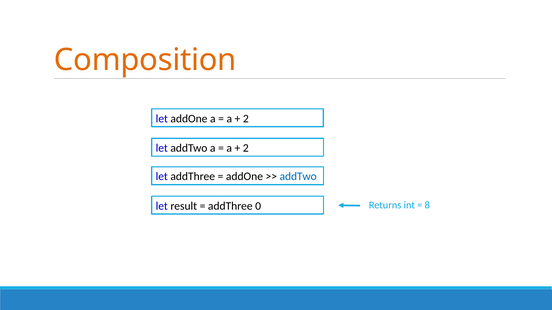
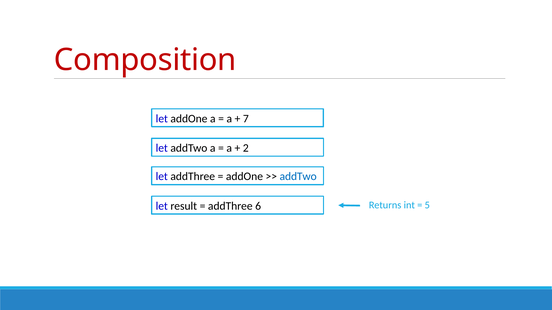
Composition colour: orange -> red (145, 60)
2: 2 -> 7 (246, 119)
8: 8 -> 5 (427, 206)
0: 0 -> 6 (258, 206)
